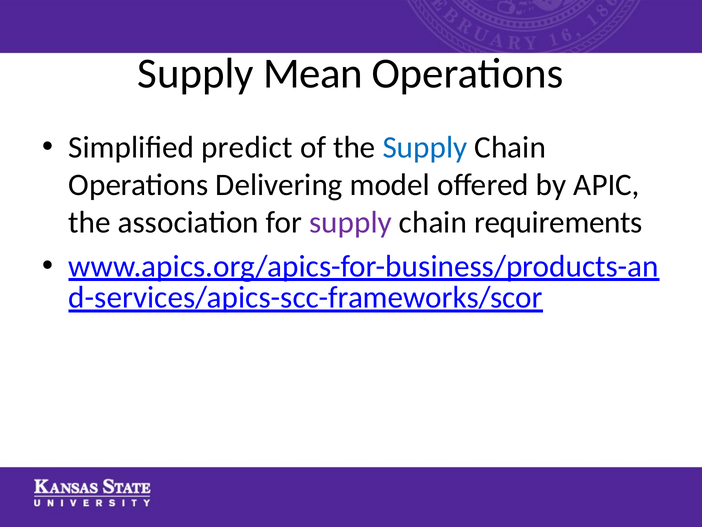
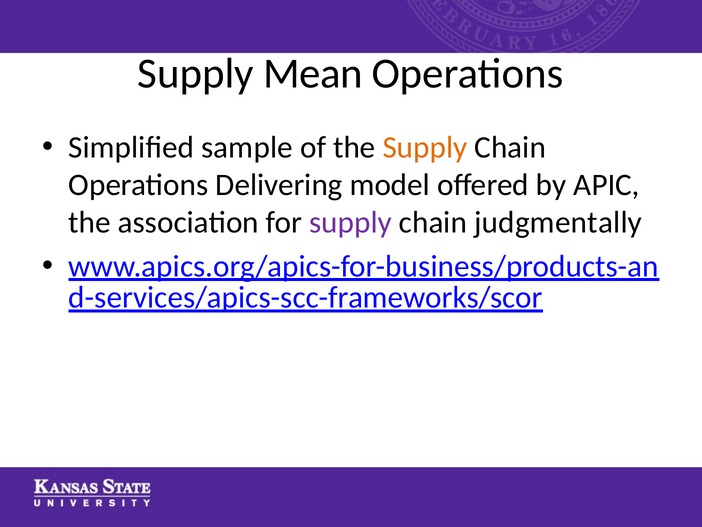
predict: predict -> sample (247, 147)
Supply colour: blue -> orange (425, 147)
requirements: requirements -> judgmentally (558, 222)
